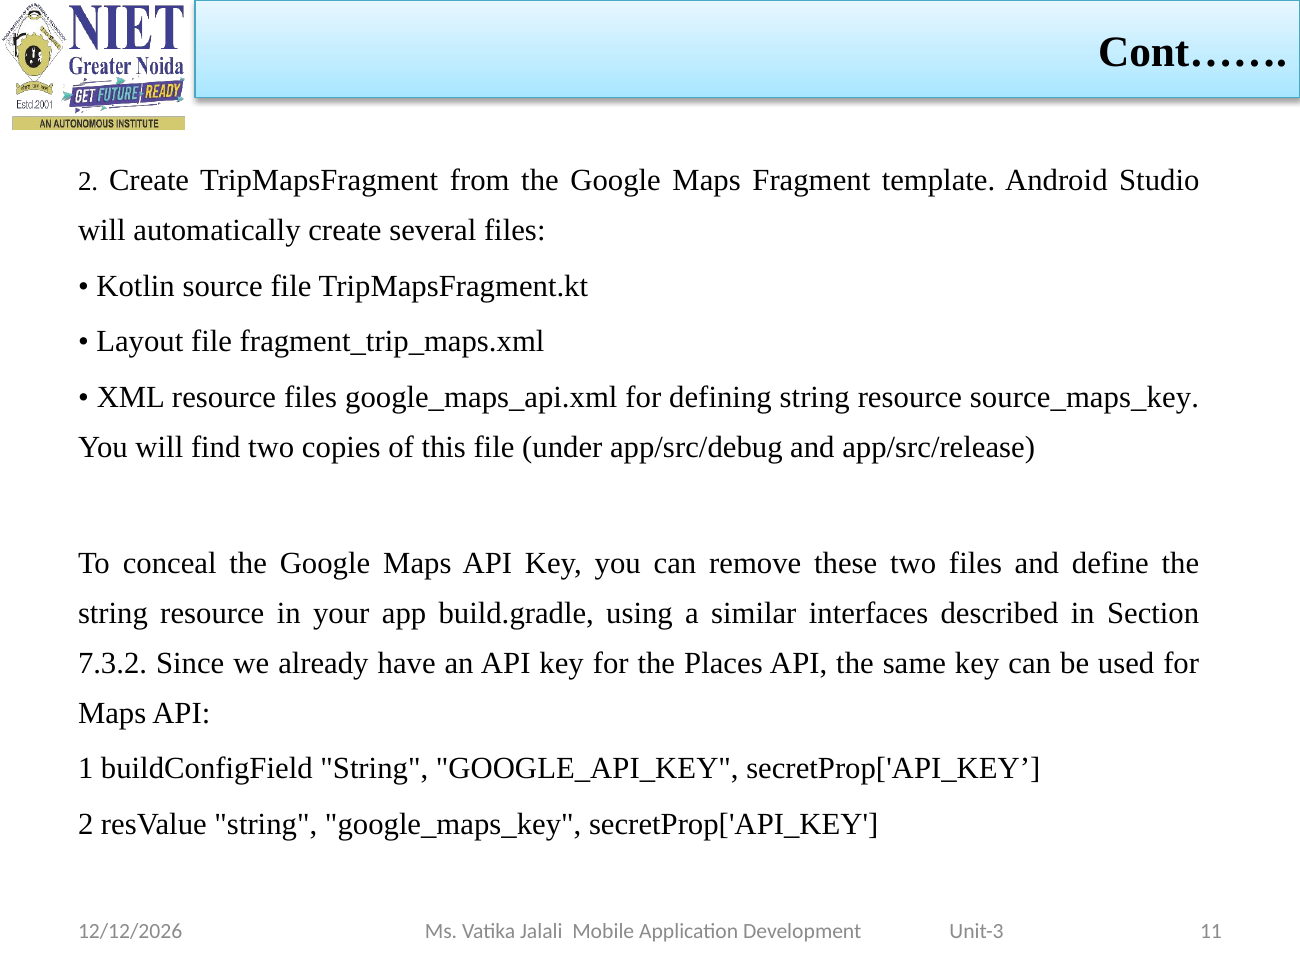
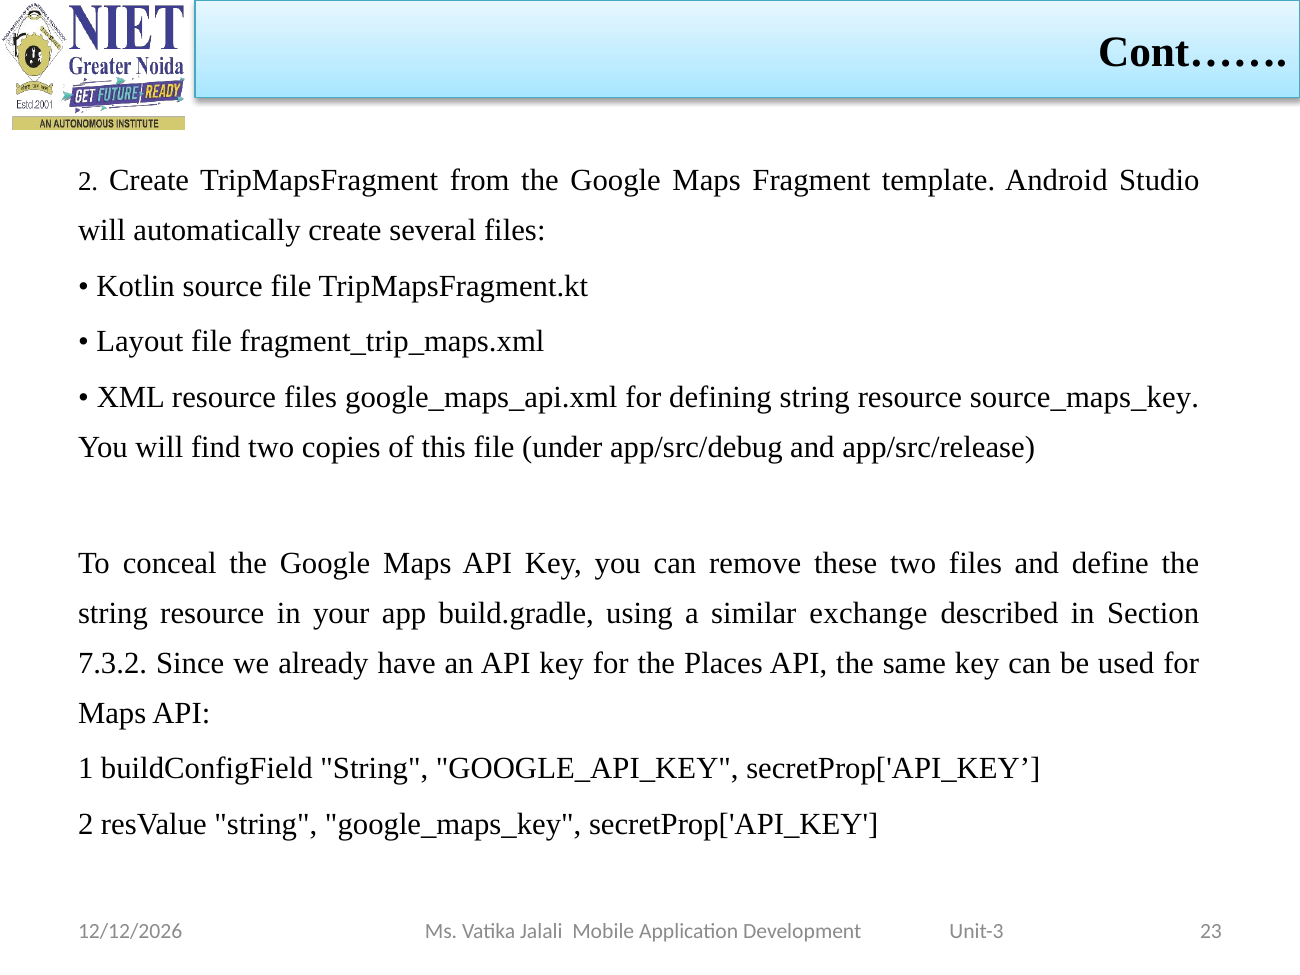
interfaces: interfaces -> exchange (868, 614)
11: 11 -> 23 (1211, 931)
